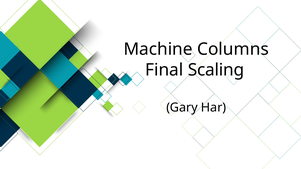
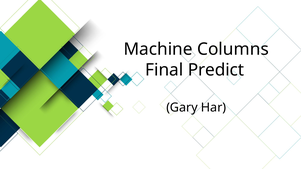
Scaling: Scaling -> Predict (216, 70)
